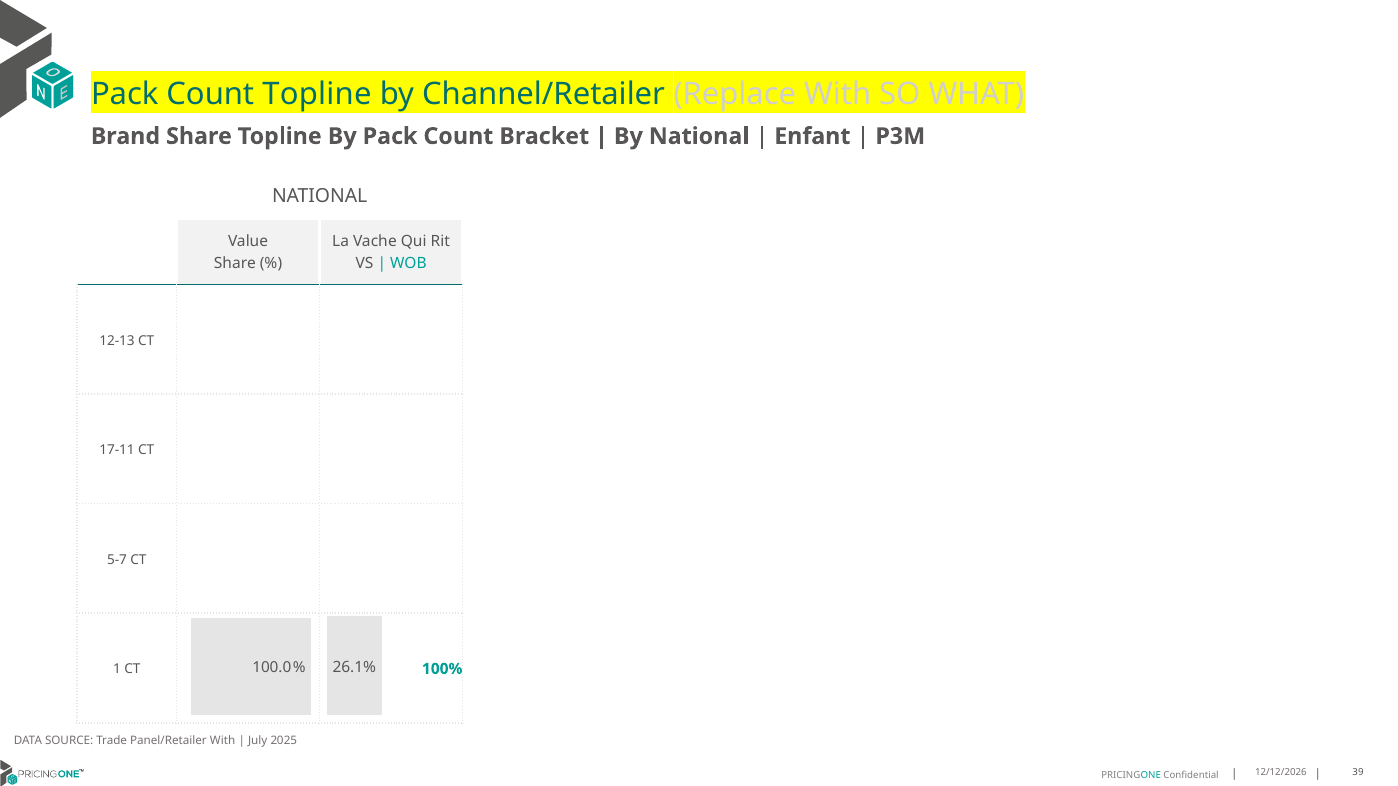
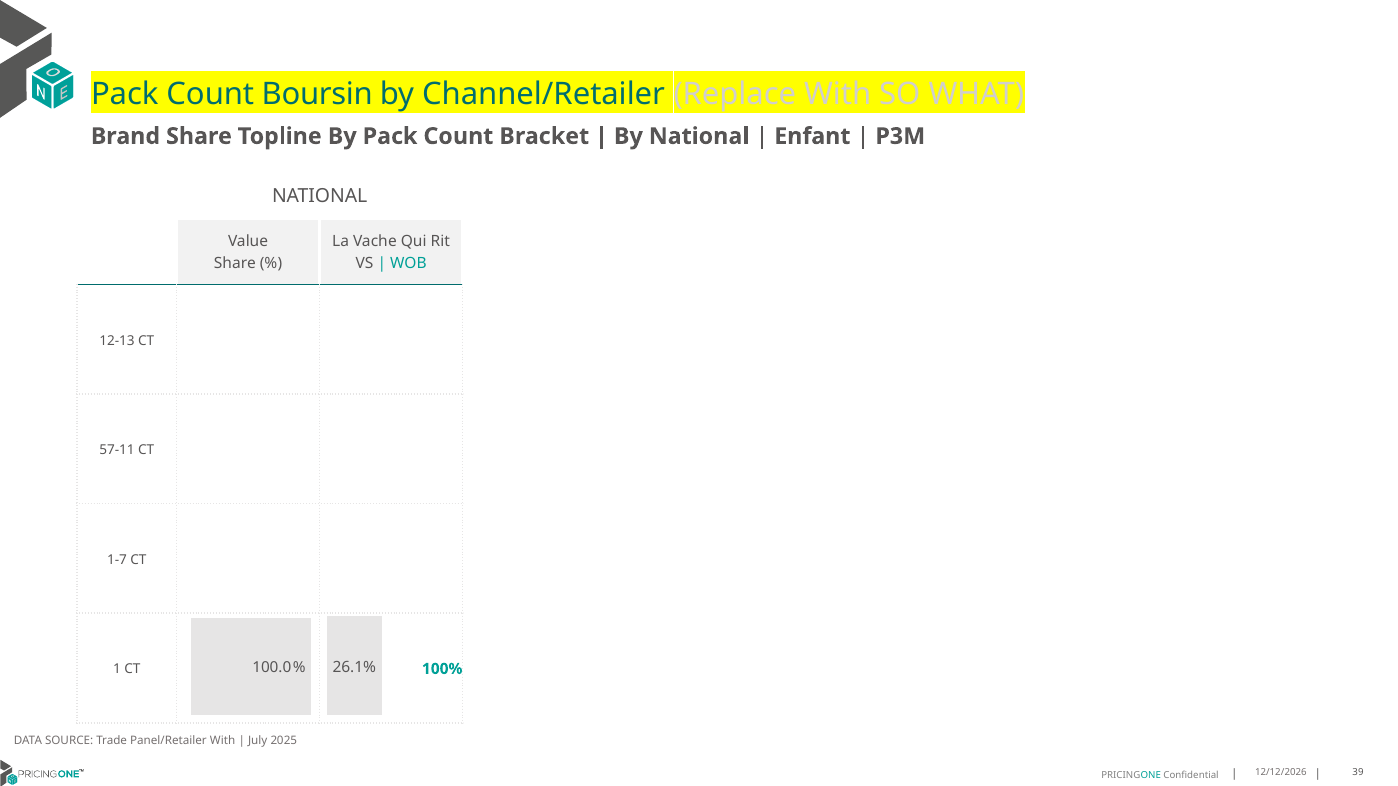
Count Topline: Topline -> Boursin (317, 94)
17-11: 17-11 -> 57-11 (117, 450)
5-7: 5-7 -> 1-7 (117, 560)
